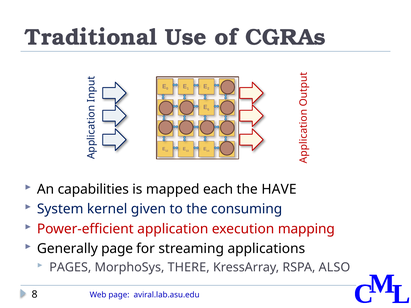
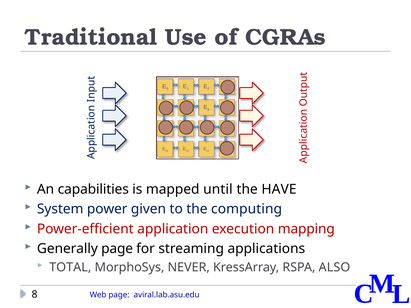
each: each -> until (218, 189)
kernel: kernel -> power (107, 209)
consuming: consuming -> computing (247, 209)
PAGES: PAGES -> TOTAL (70, 267)
THERE: THERE -> NEVER (189, 267)
